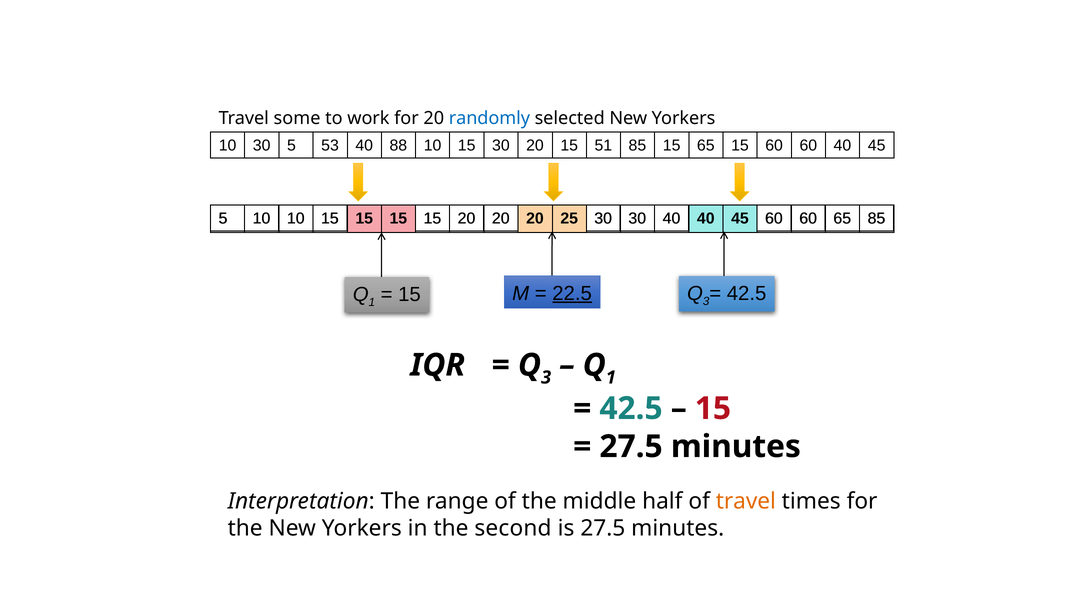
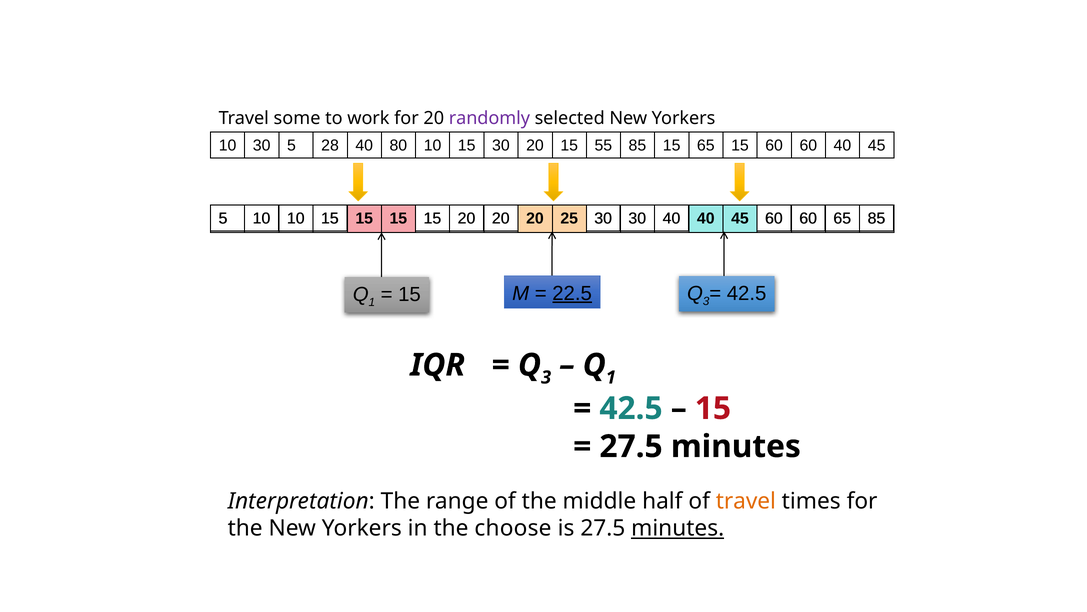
randomly colour: blue -> purple (489, 118)
53: 53 -> 28 (330, 145)
88: 88 -> 80 (398, 145)
51: 51 -> 55 (603, 145)
second: second -> choose (513, 528)
minutes underline: none -> present (678, 528)
